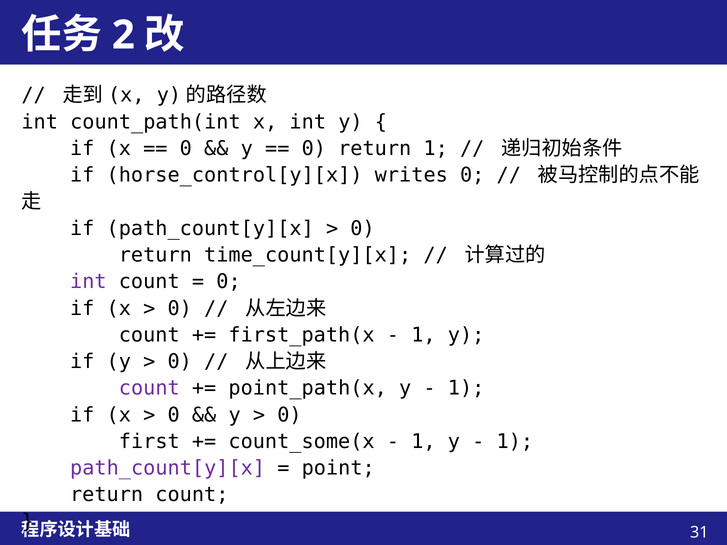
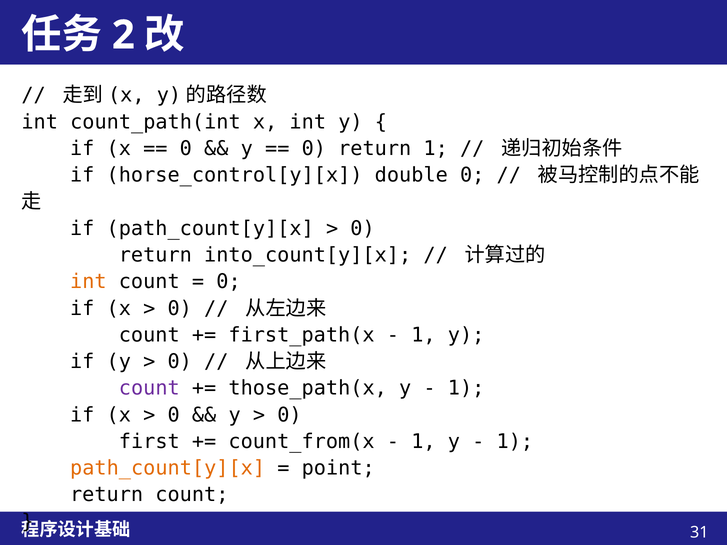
writes: writes -> double (411, 175)
time_count[y][x: time_count[y][x -> into_count[y][x (308, 255)
int colour: purple -> orange (88, 282)
point_path(x: point_path(x -> those_path(x (308, 388)
count_some(x: count_some(x -> count_from(x (302, 442)
path_count[y][x colour: purple -> orange (168, 468)
